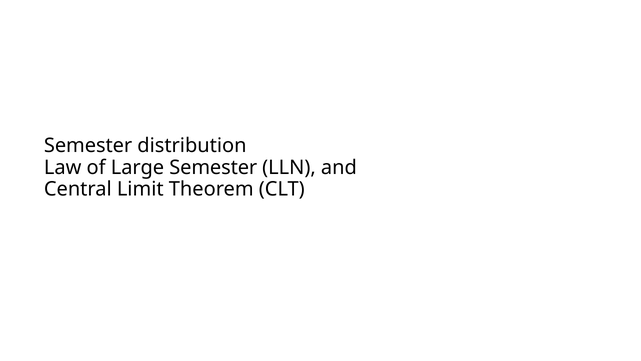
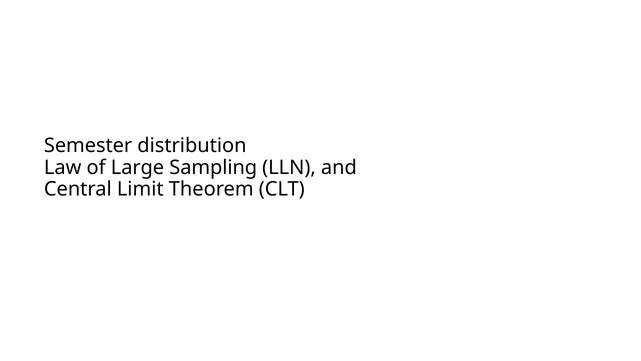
Large Semester: Semester -> Sampling (213, 167)
